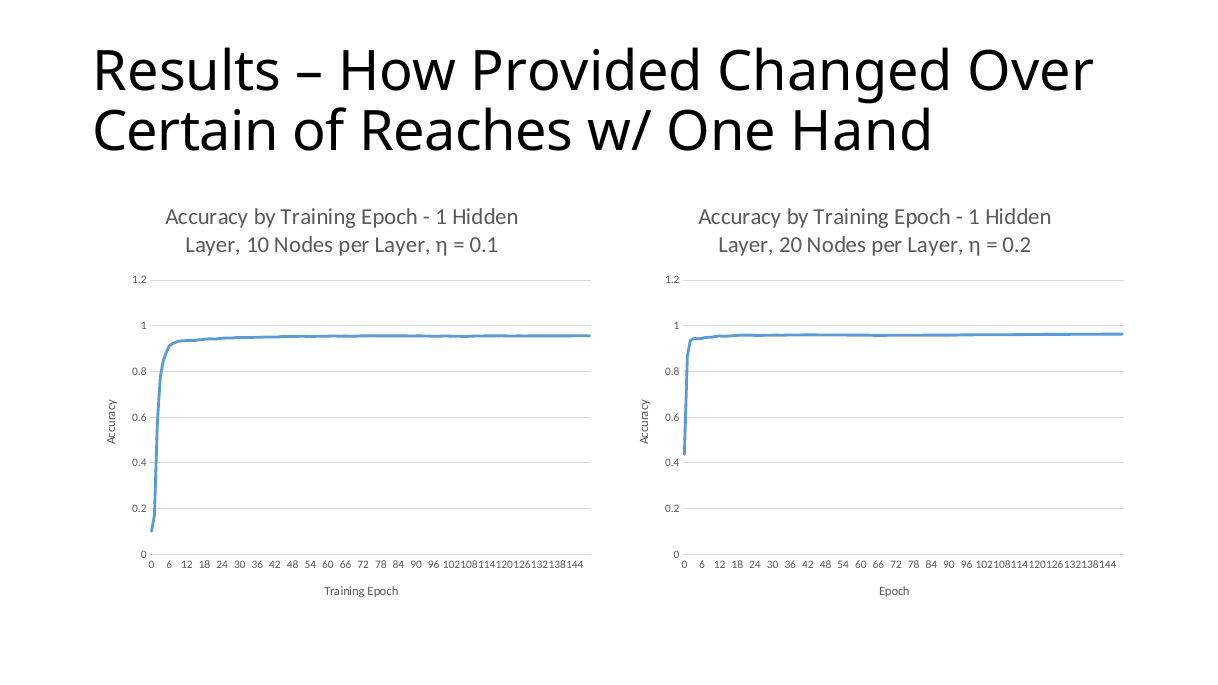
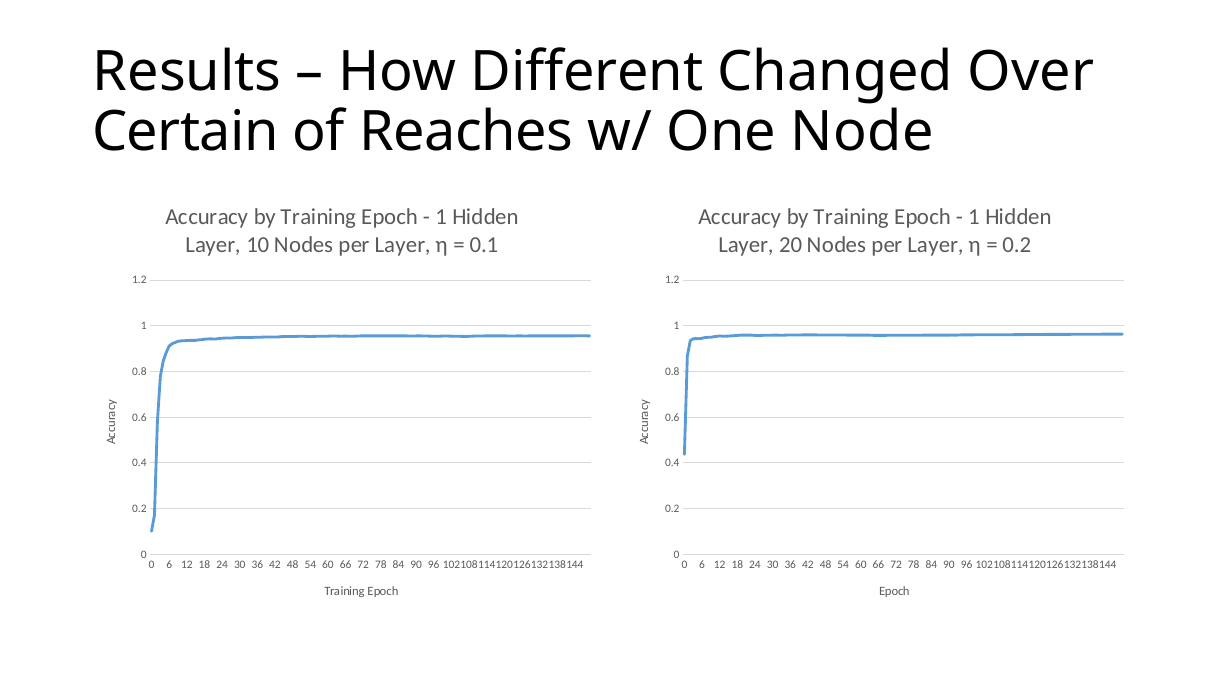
Provided: Provided -> Different (587, 72)
Hand: Hand -> Node (862, 132)
